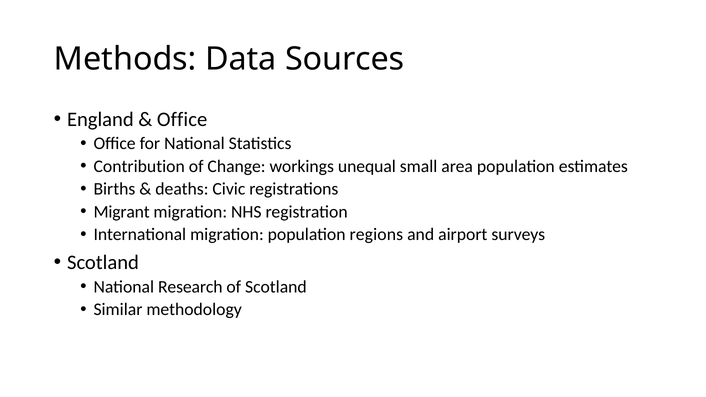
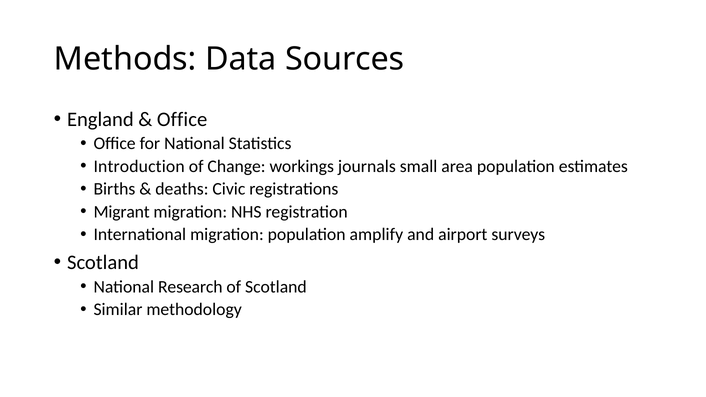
Contribution: Contribution -> Introduction (139, 166)
unequal: unequal -> journals (367, 166)
regions: regions -> amplify (376, 235)
